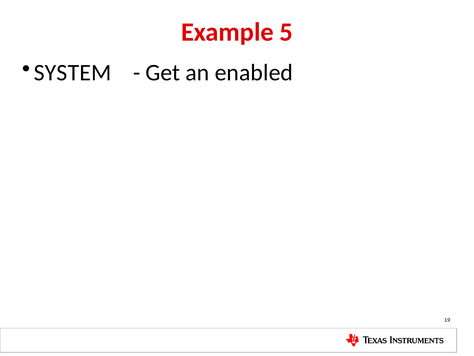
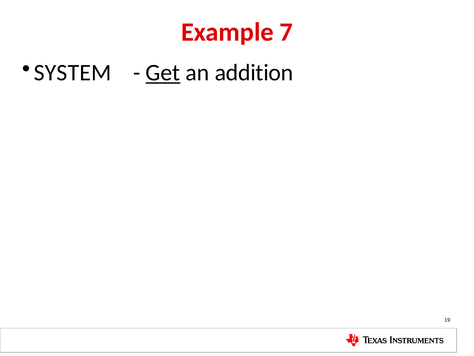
5: 5 -> 7 (286, 32)
Get underline: none -> present (163, 73)
enabled: enabled -> addition (254, 73)
